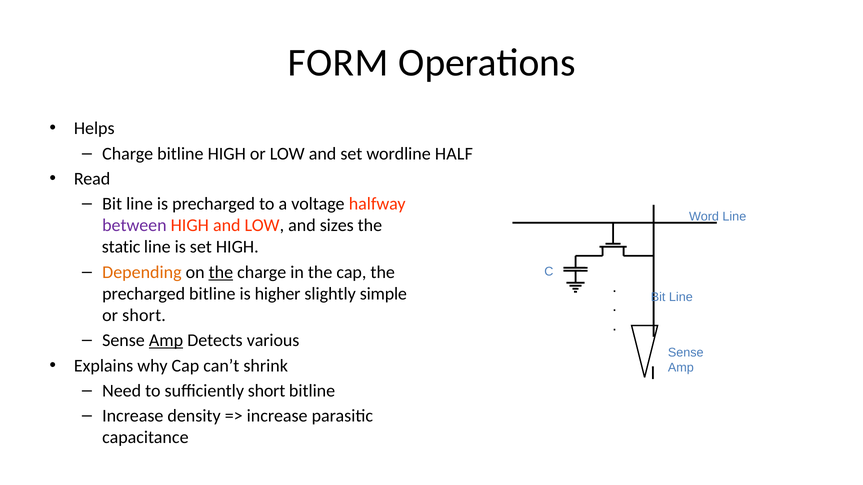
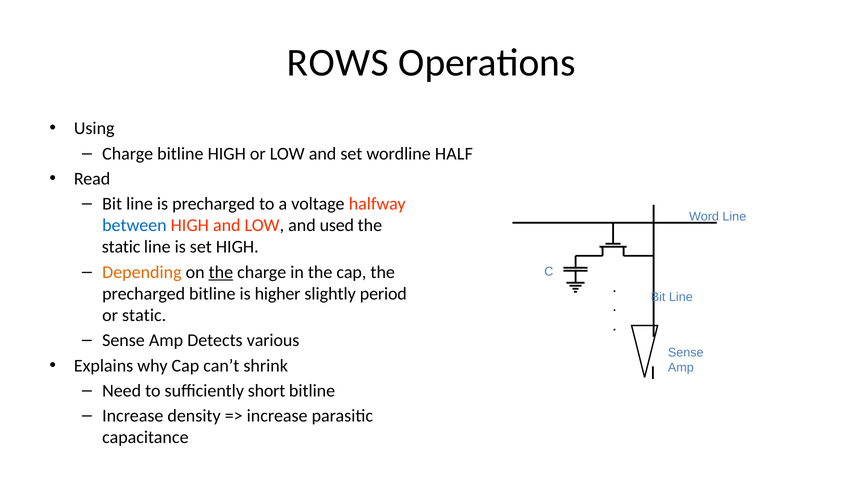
FORM: FORM -> ROWS (338, 63)
Helps: Helps -> Using (94, 129)
between colour: purple -> blue (134, 226)
sizes: sizes -> used (337, 226)
simple: simple -> period (383, 294)
or short: short -> static (144, 316)
Amp underline: present -> none (166, 341)
